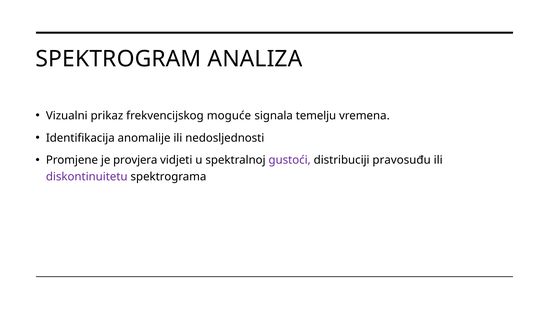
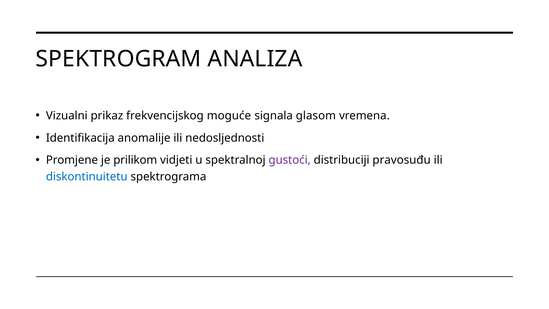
temelju: temelju -> glasom (316, 116)
provjera: provjera -> prilikom (135, 160)
diskontinuitetu colour: purple -> blue (87, 177)
